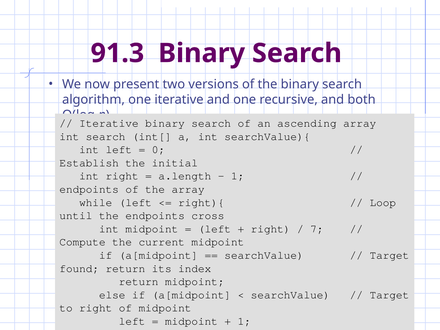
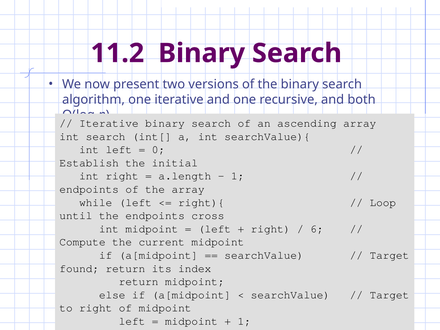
91.3: 91.3 -> 11.2 (117, 53)
7: 7 -> 6 (317, 229)
